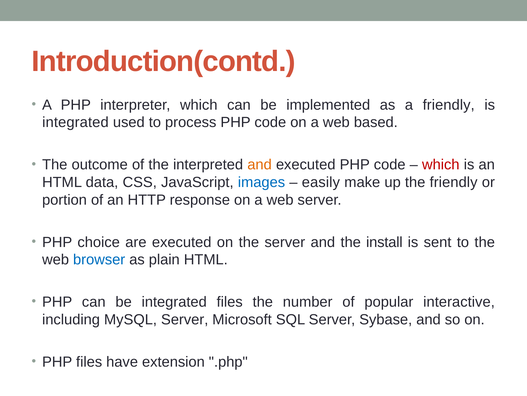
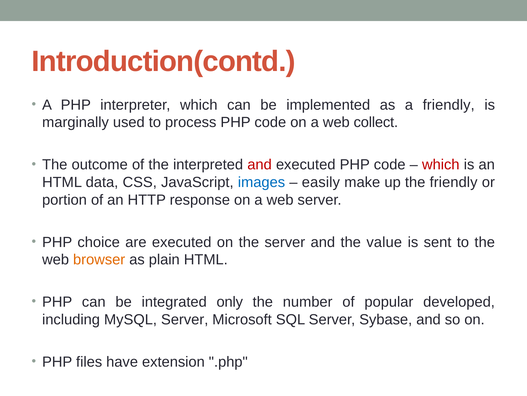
integrated: integrated -> marginally (76, 122)
based: based -> collect (376, 122)
and colour: orange -> red (260, 164)
install: install -> value (384, 242)
browser colour: blue -> orange (99, 259)
integrated files: files -> only (230, 301)
interactive: interactive -> developed (459, 301)
